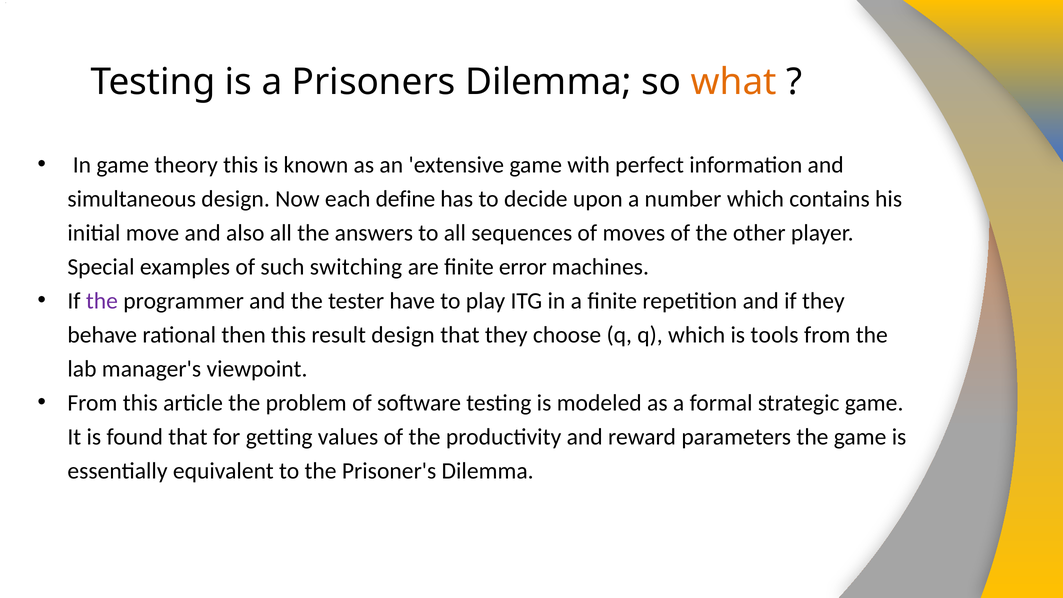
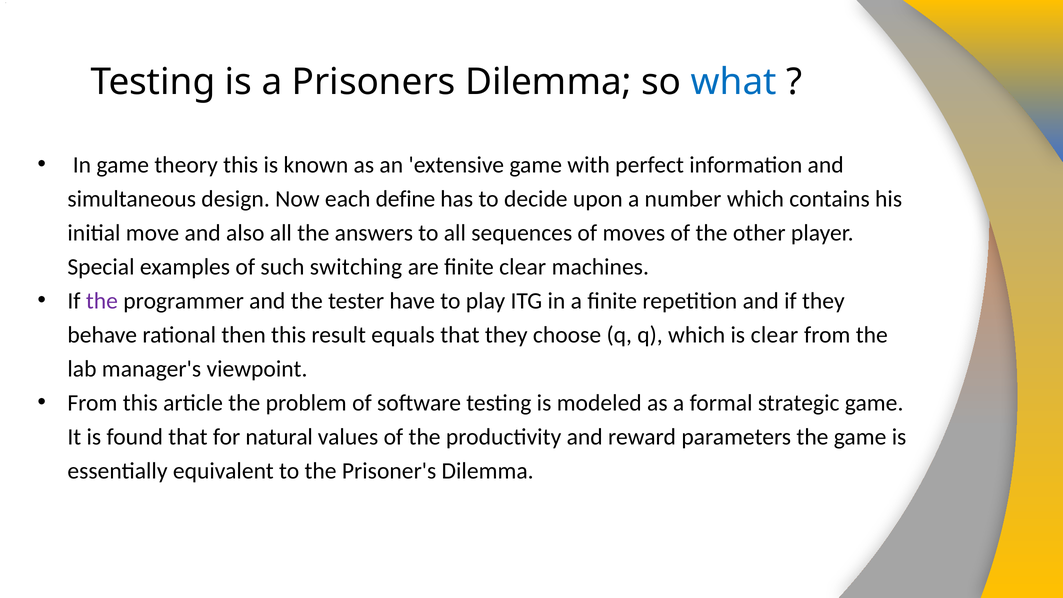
what colour: orange -> blue (734, 82)
finite error: error -> clear (523, 267)
result design: design -> equals (403, 335)
is tools: tools -> clear (774, 335)
getting: getting -> natural (279, 437)
